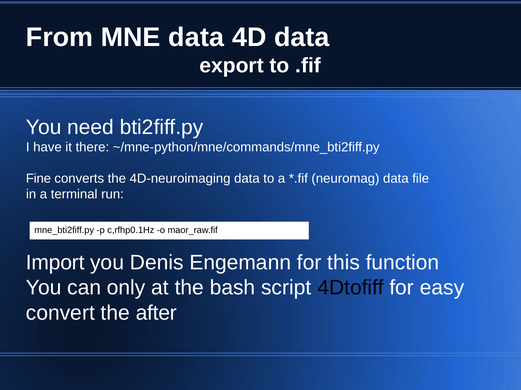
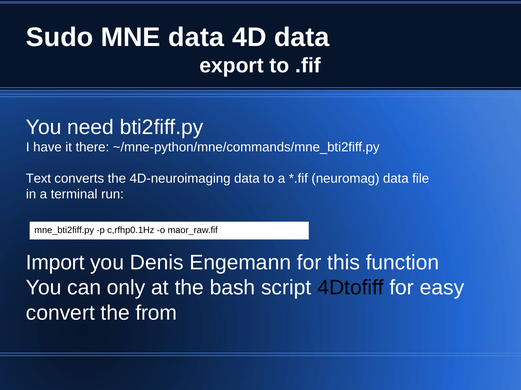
From: From -> Sudo (60, 37)
Fine: Fine -> Text (38, 179)
after: after -> from (156, 313)
